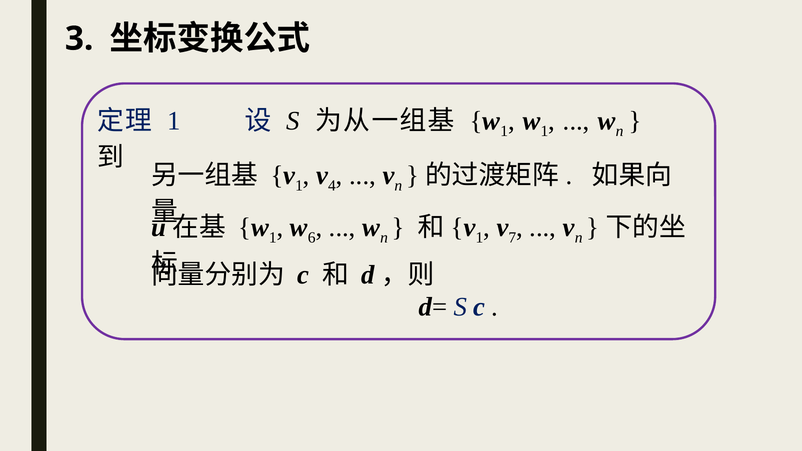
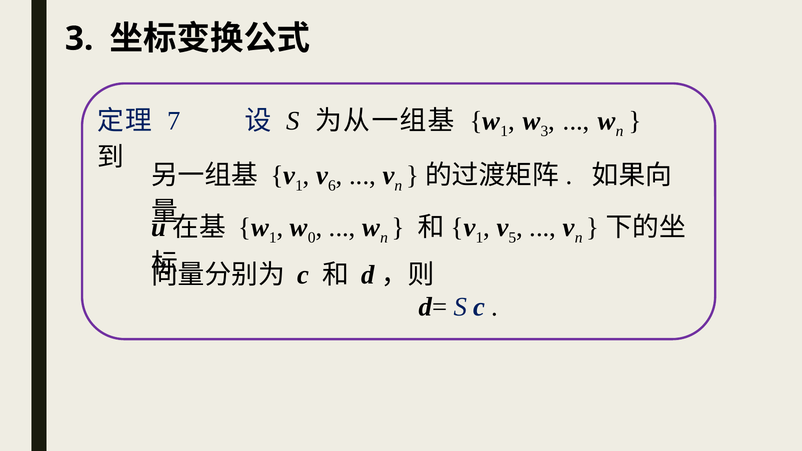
1: 1 -> 7 (174, 121)
1: 1 -> 3 (544, 131)
4: 4 -> 6 (332, 186)
6: 6 -> 0 (312, 238)
7: 7 -> 5 (512, 238)
